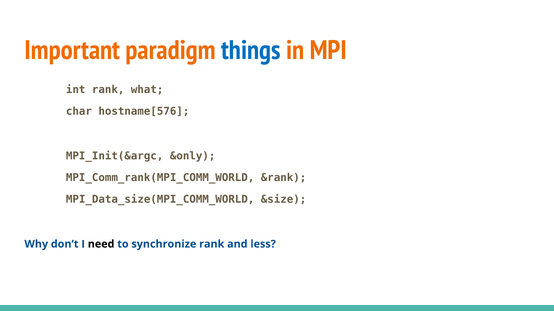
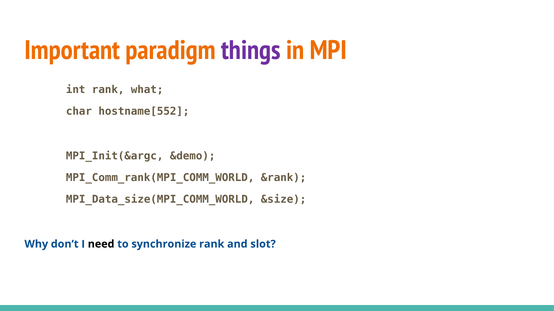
things colour: blue -> purple (251, 51)
hostname[576: hostname[576 -> hostname[552 (144, 112)
&only: &only -> &demo (193, 156)
less: less -> slot (263, 245)
